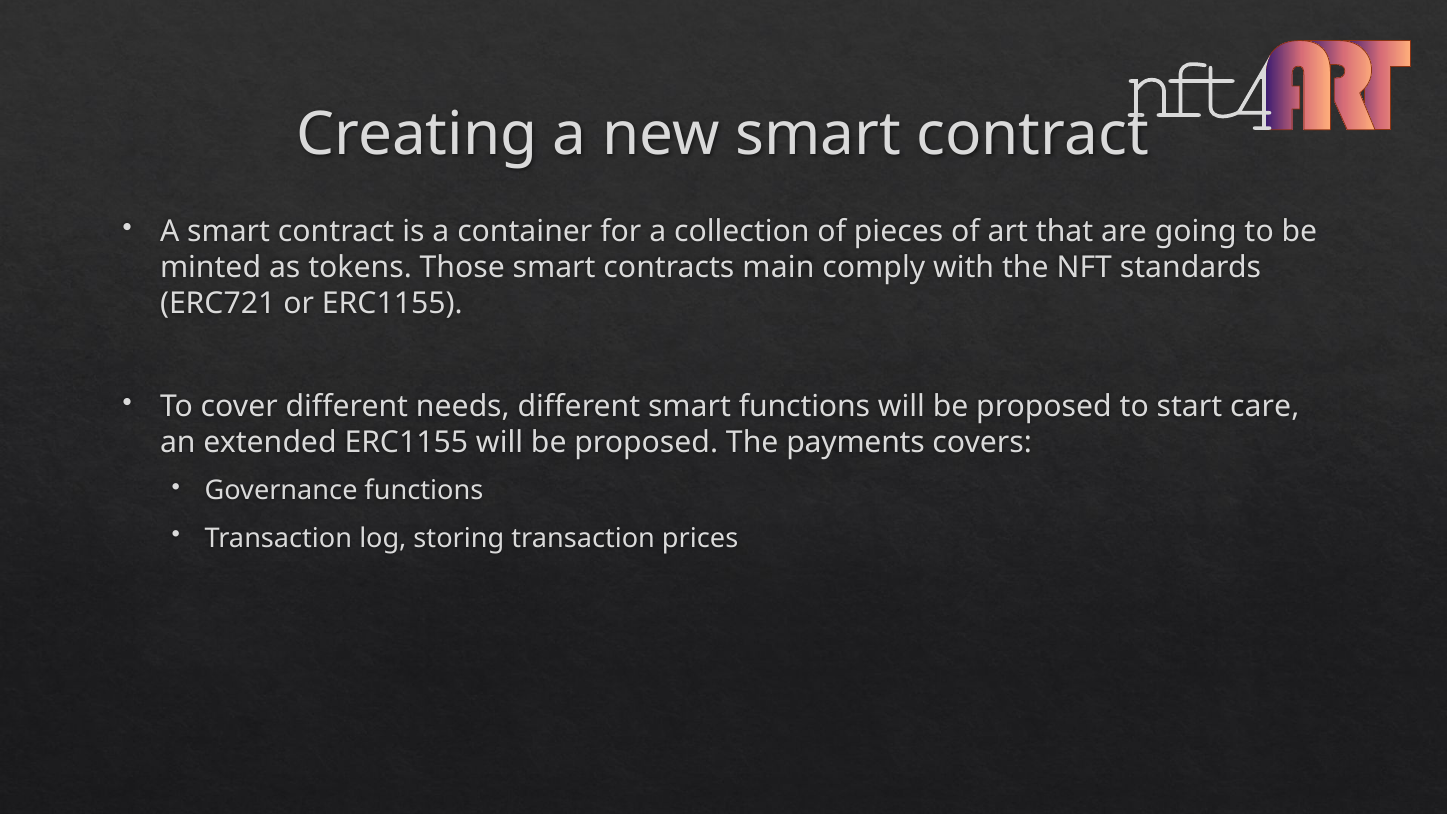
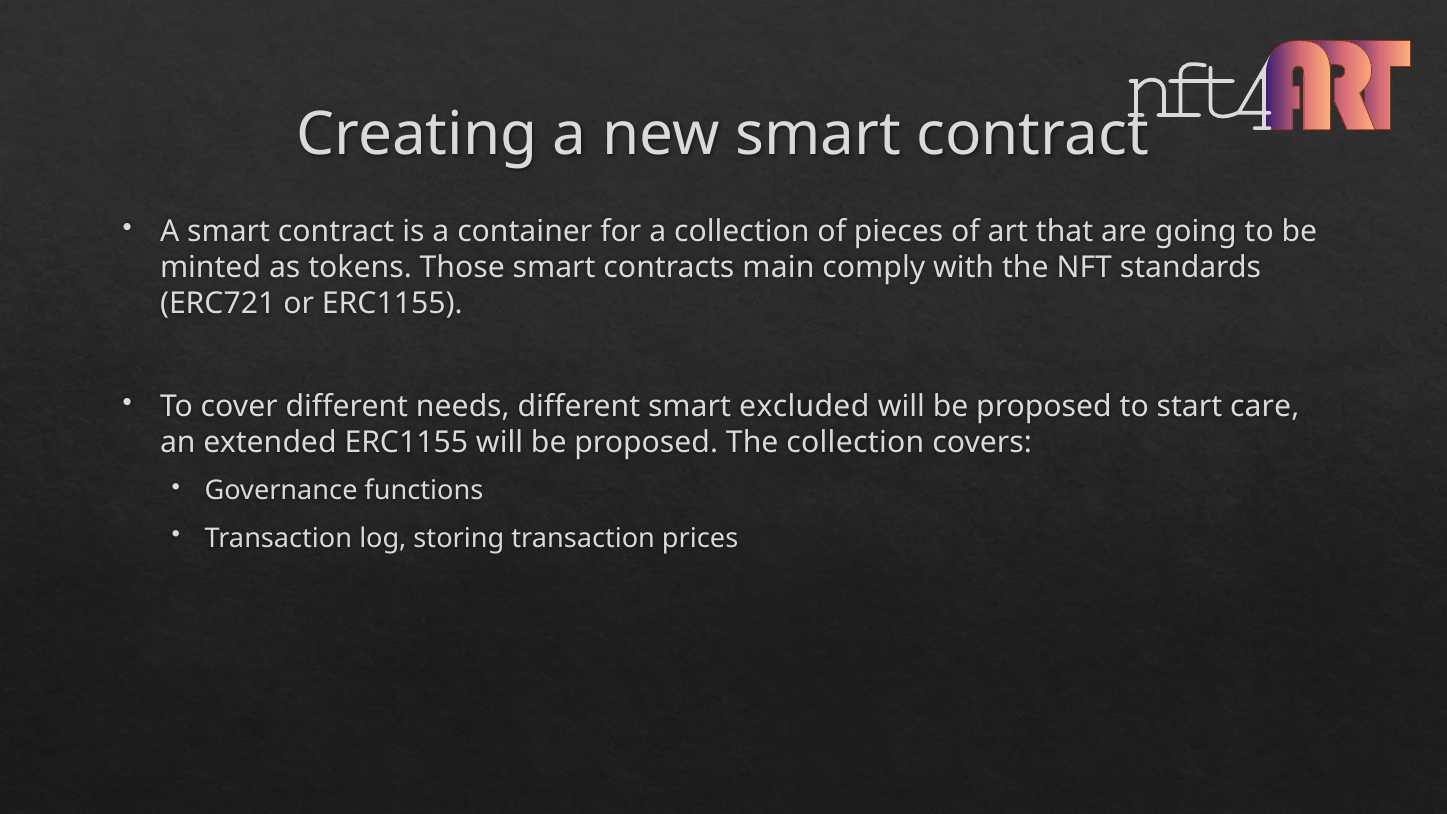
smart functions: functions -> excluded (804, 406)
The payments: payments -> collection (855, 442)
